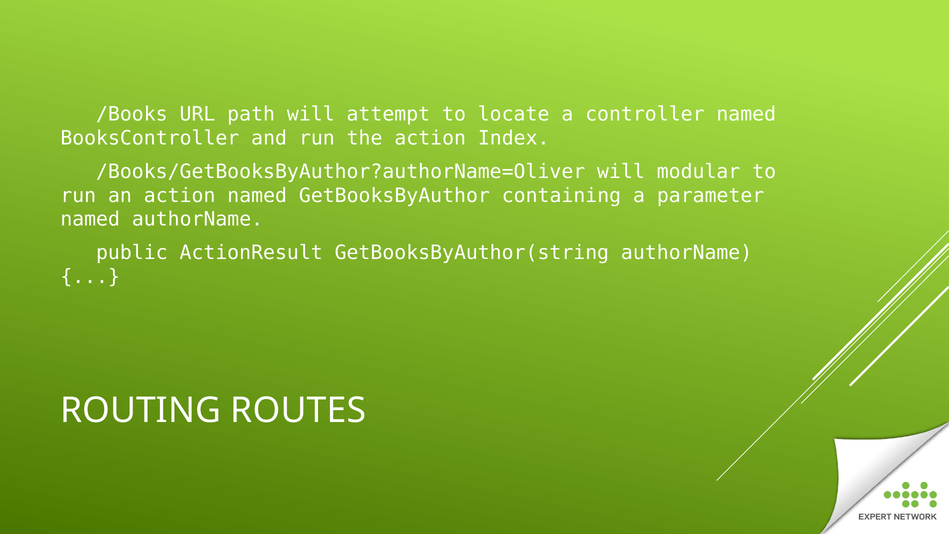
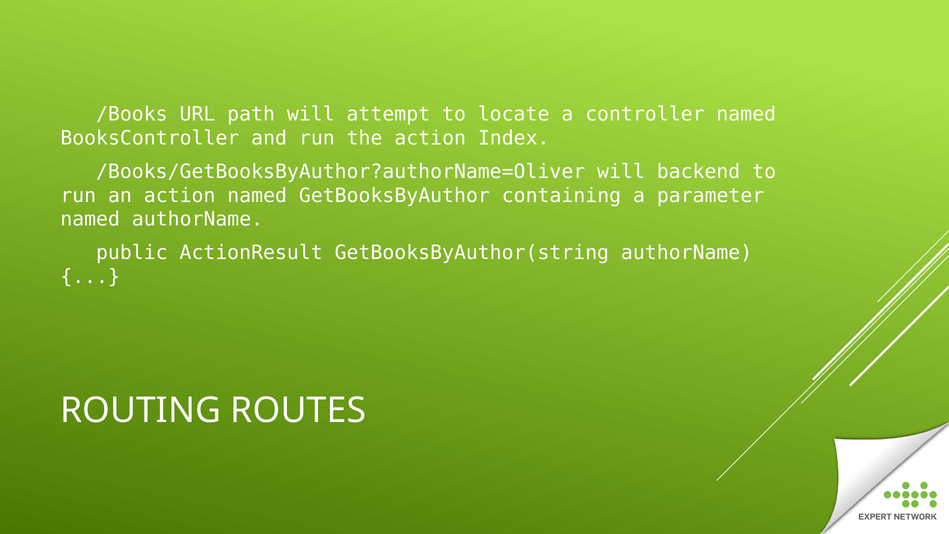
modular: modular -> backend (699, 172)
